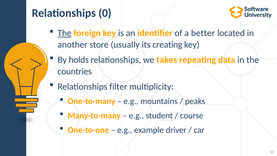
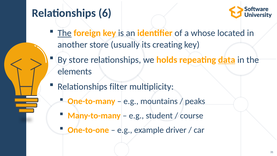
0: 0 -> 6 (105, 13)
better: better -> whose (203, 33)
By holds: holds -> store (79, 60)
takes: takes -> holds (167, 60)
data underline: none -> present (227, 60)
countries: countries -> elements (75, 71)
